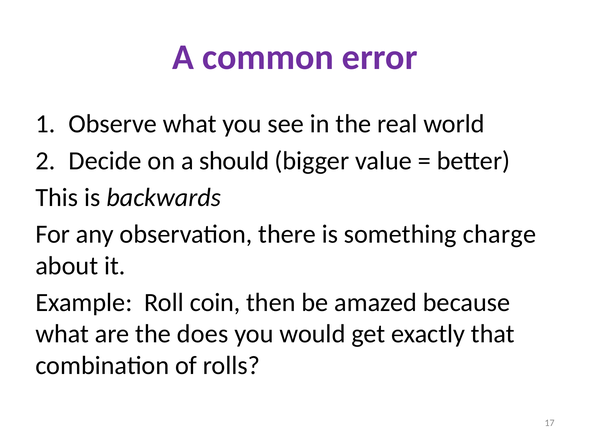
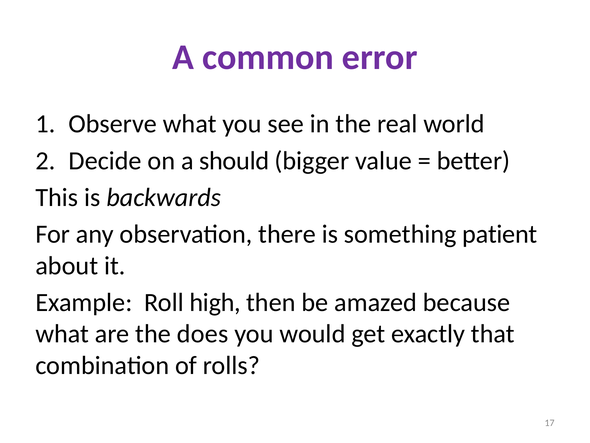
charge: charge -> patient (500, 234)
coin: coin -> high (215, 302)
